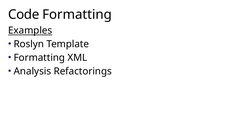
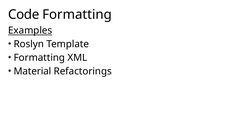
Analysis: Analysis -> Material (32, 71)
